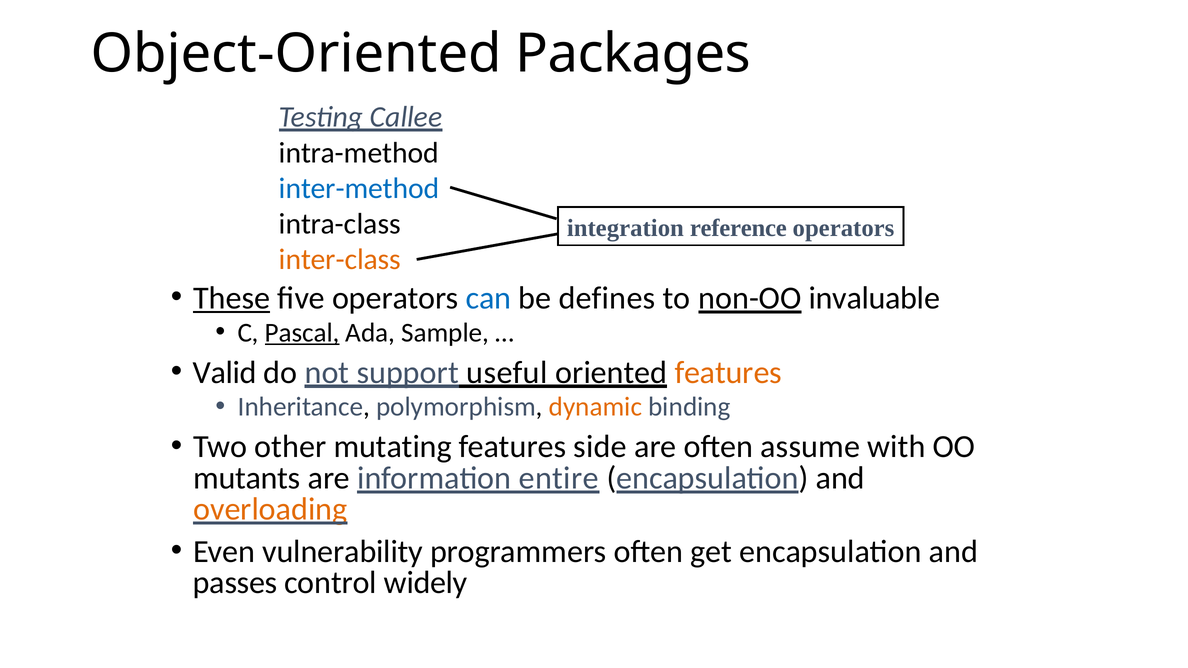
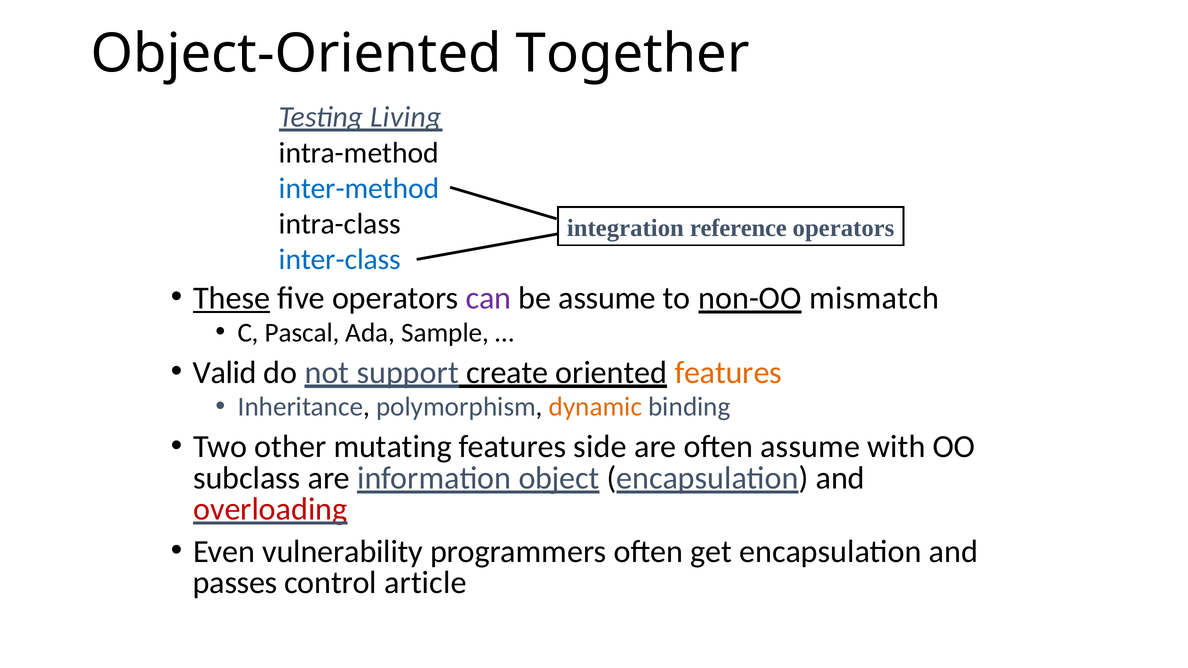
Packages: Packages -> Together (633, 54)
Callee: Callee -> Living (406, 117)
inter-class colour: orange -> blue (340, 260)
can colour: blue -> purple (488, 298)
be defines: defines -> assume (607, 298)
invaluable: invaluable -> mismatch (874, 298)
Pascal underline: present -> none (302, 333)
useful: useful -> create (507, 373)
mutants: mutants -> subclass (247, 478)
entire: entire -> object (559, 478)
overloading colour: orange -> red (270, 509)
widely: widely -> article (425, 583)
